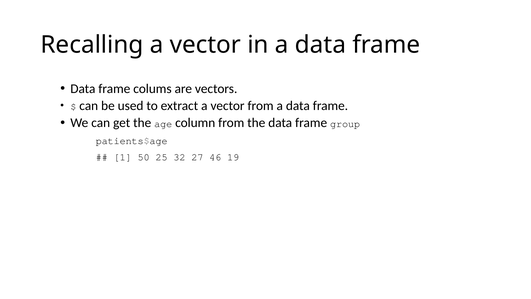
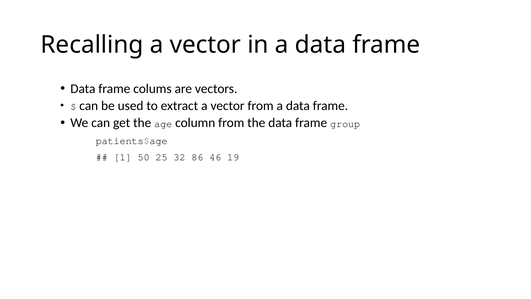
27: 27 -> 86 (197, 157)
